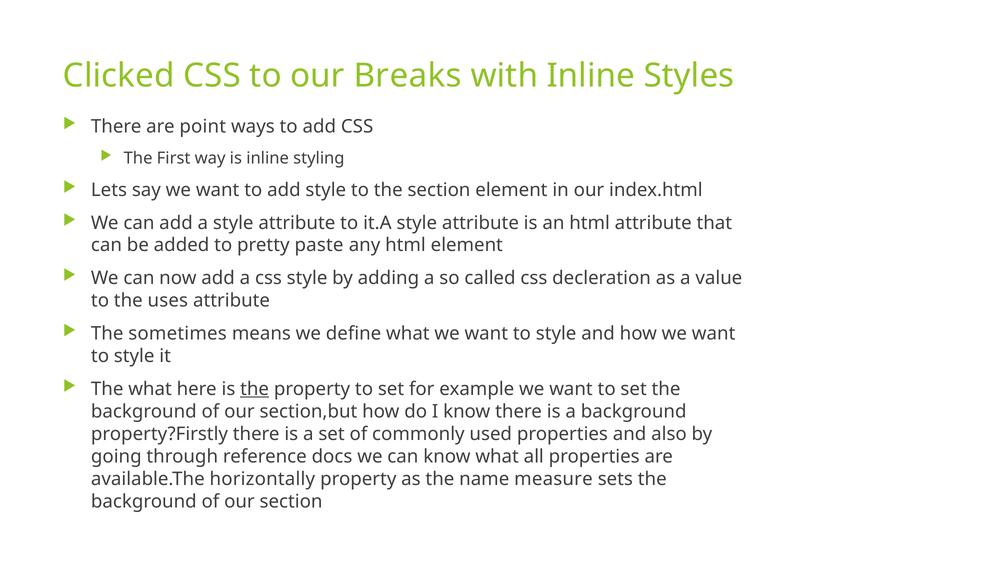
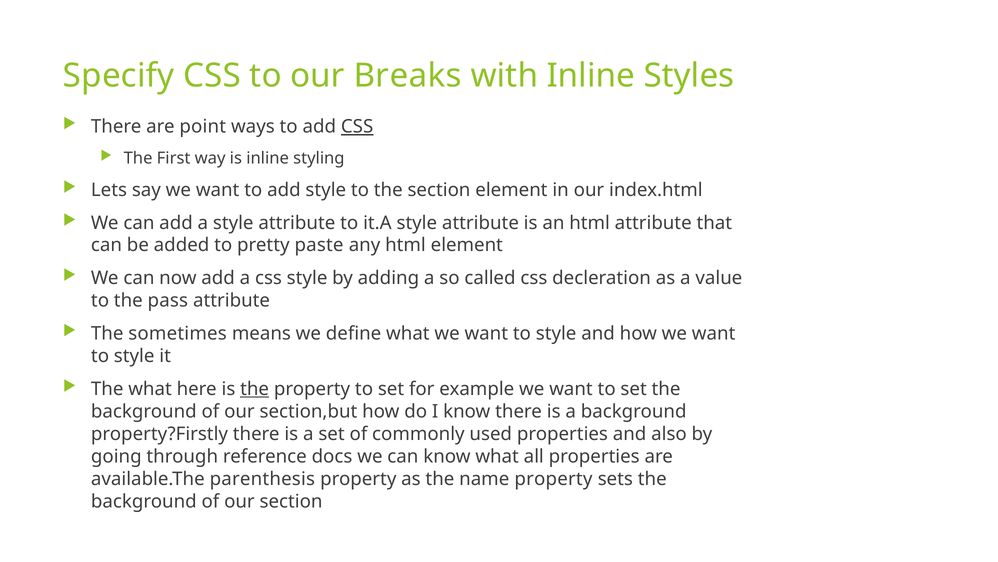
Clicked: Clicked -> Specify (119, 76)
CSS underline: none -> present (357, 127)
uses: uses -> pass (168, 300)
horizontally: horizontally -> parenthesis (262, 478)
name measure: measure -> property (553, 478)
